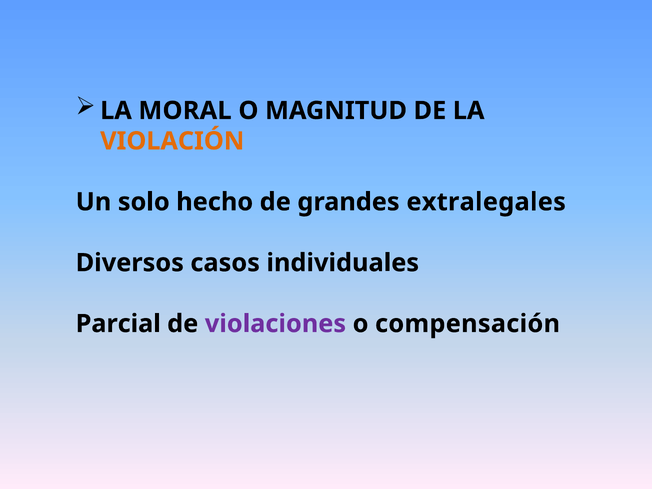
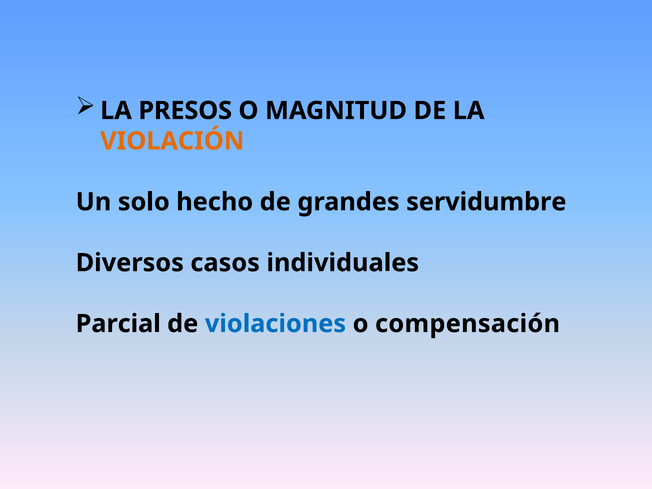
MORAL: MORAL -> PRESOS (185, 111)
extralegales: extralegales -> servidumbre (486, 202)
violaciones colour: purple -> blue (275, 324)
